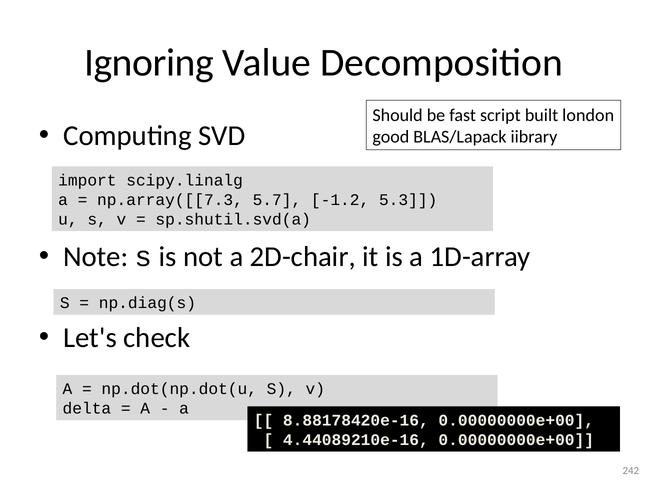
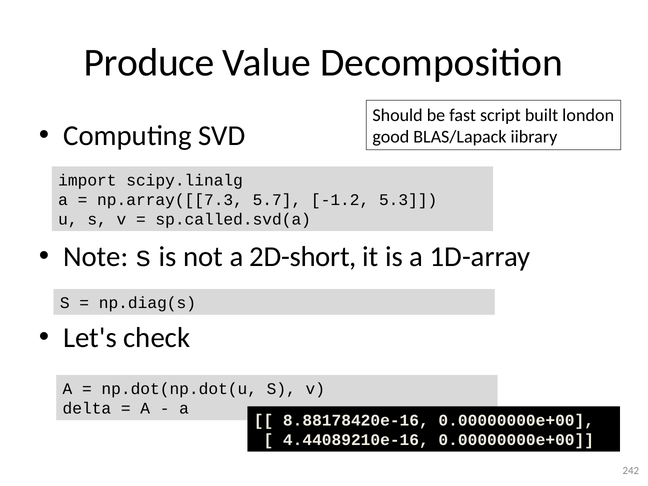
Ignoring: Ignoring -> Produce (149, 63)
sp.shutil.svd(a: sp.shutil.svd(a -> sp.called.svd(a (233, 219)
2D-chair: 2D-chair -> 2D-short (303, 257)
